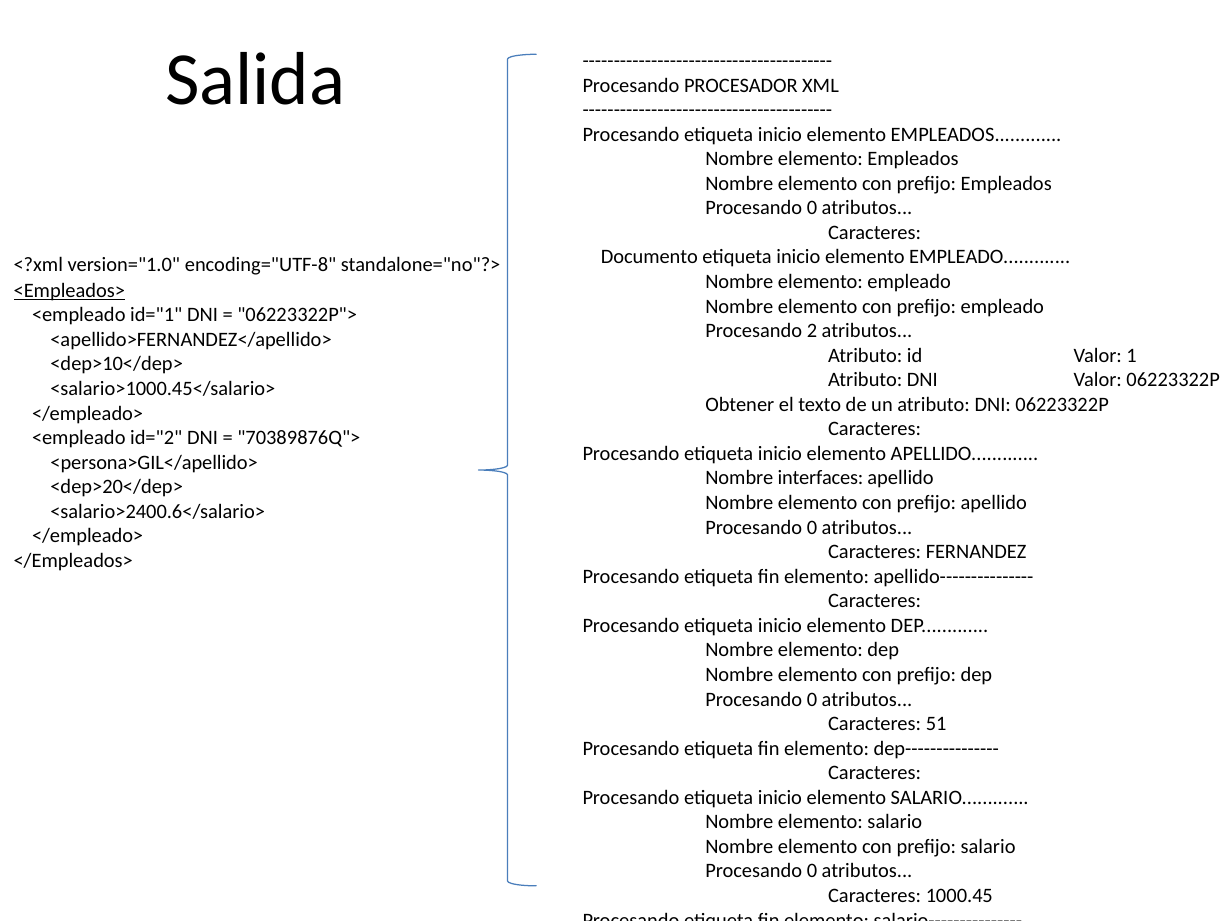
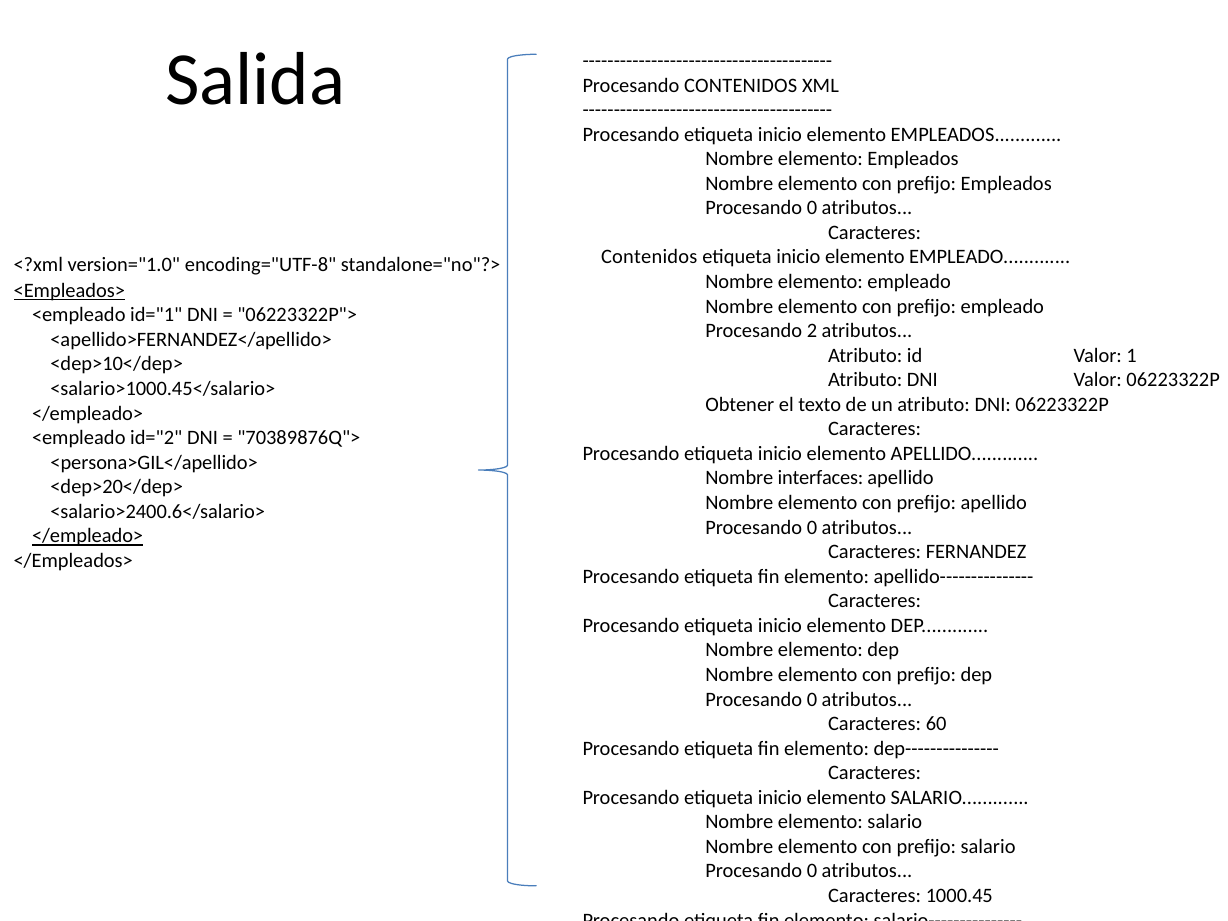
Procesando PROCESADOR: PROCESADOR -> CONTENIDOS (741, 85)
Documento: Documento -> Contenidos (649, 257)
</empleado> underline: none -> present (88, 536)
51: 51 -> 60 (936, 724)
